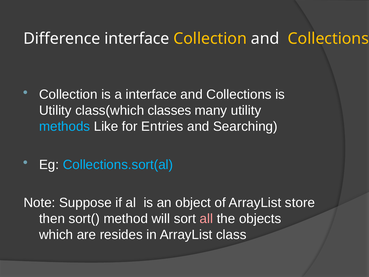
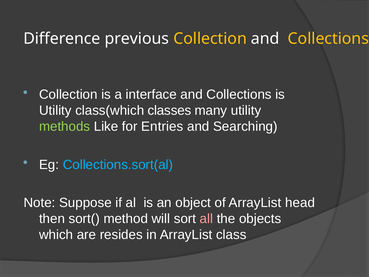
Difference interface: interface -> previous (137, 39)
methods colour: light blue -> light green (65, 126)
store: store -> head (300, 203)
